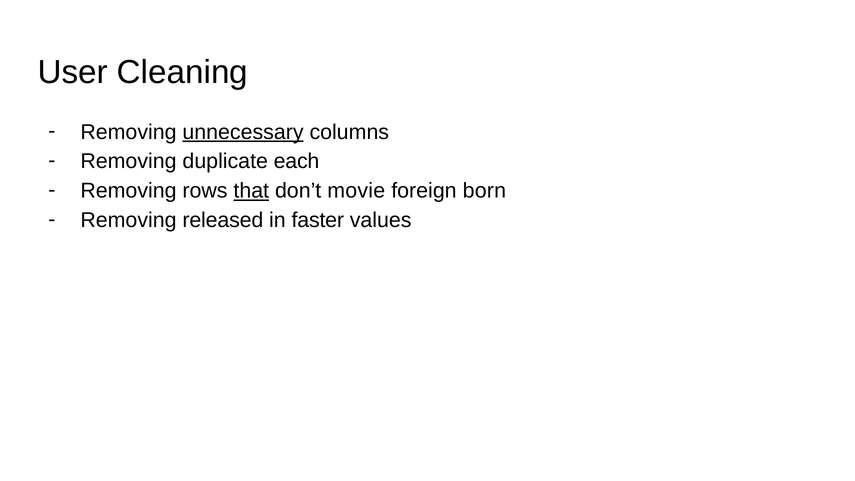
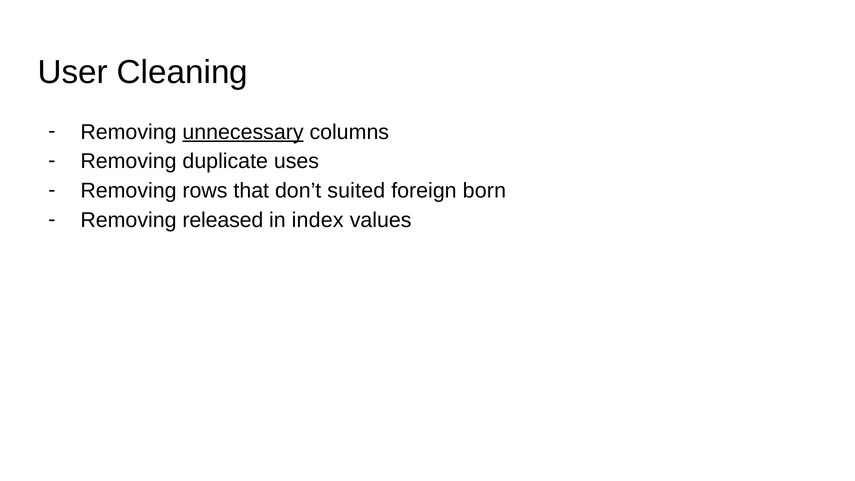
each: each -> uses (296, 161)
that underline: present -> none (251, 191)
movie: movie -> suited (356, 191)
faster: faster -> index (318, 220)
